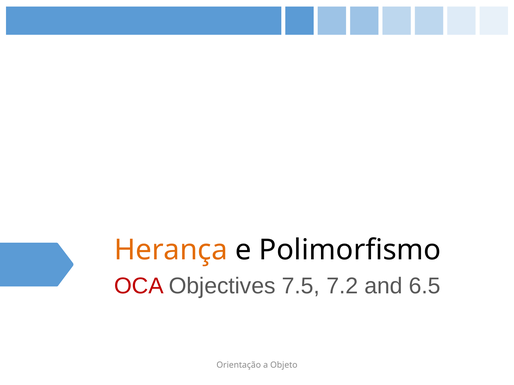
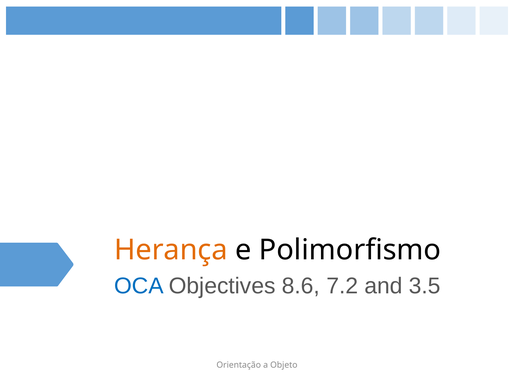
OCA colour: red -> blue (139, 286)
7.5: 7.5 -> 8.6 (301, 286)
6.5: 6.5 -> 3.5 (425, 286)
